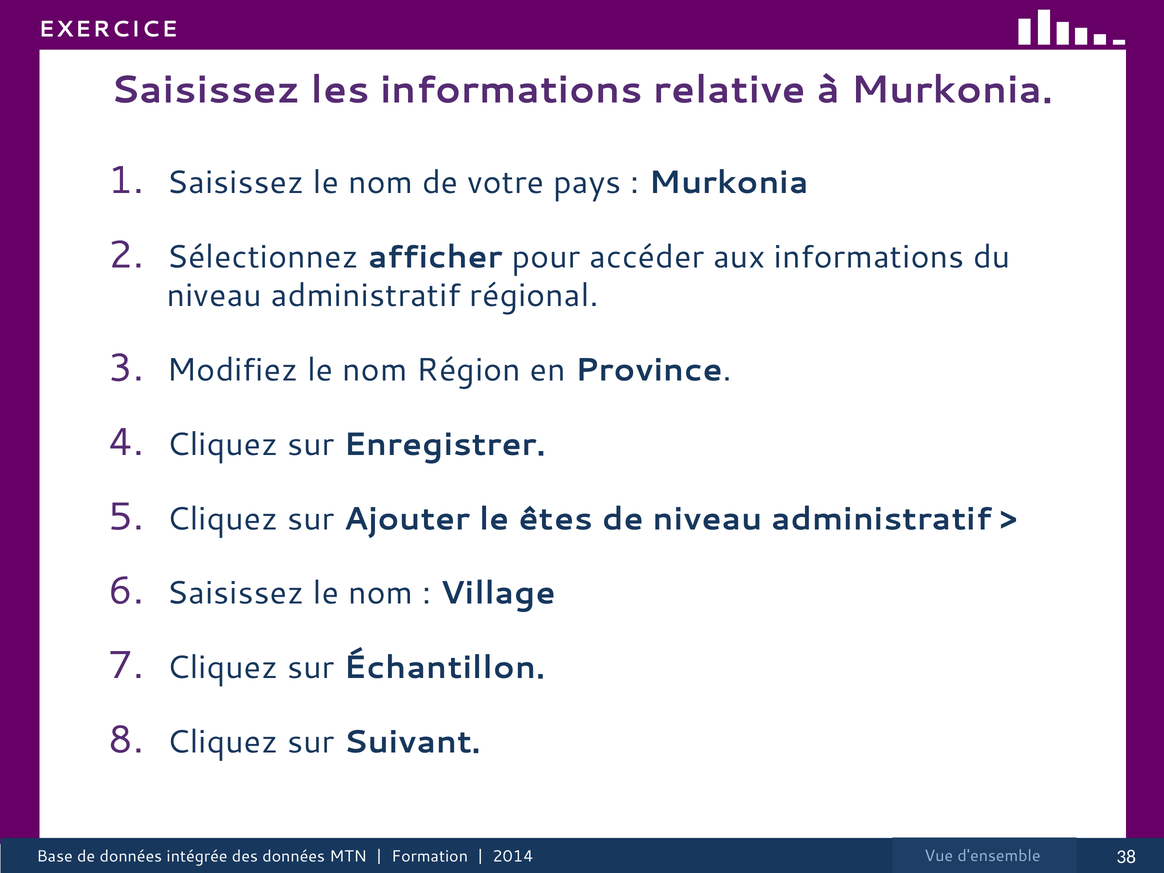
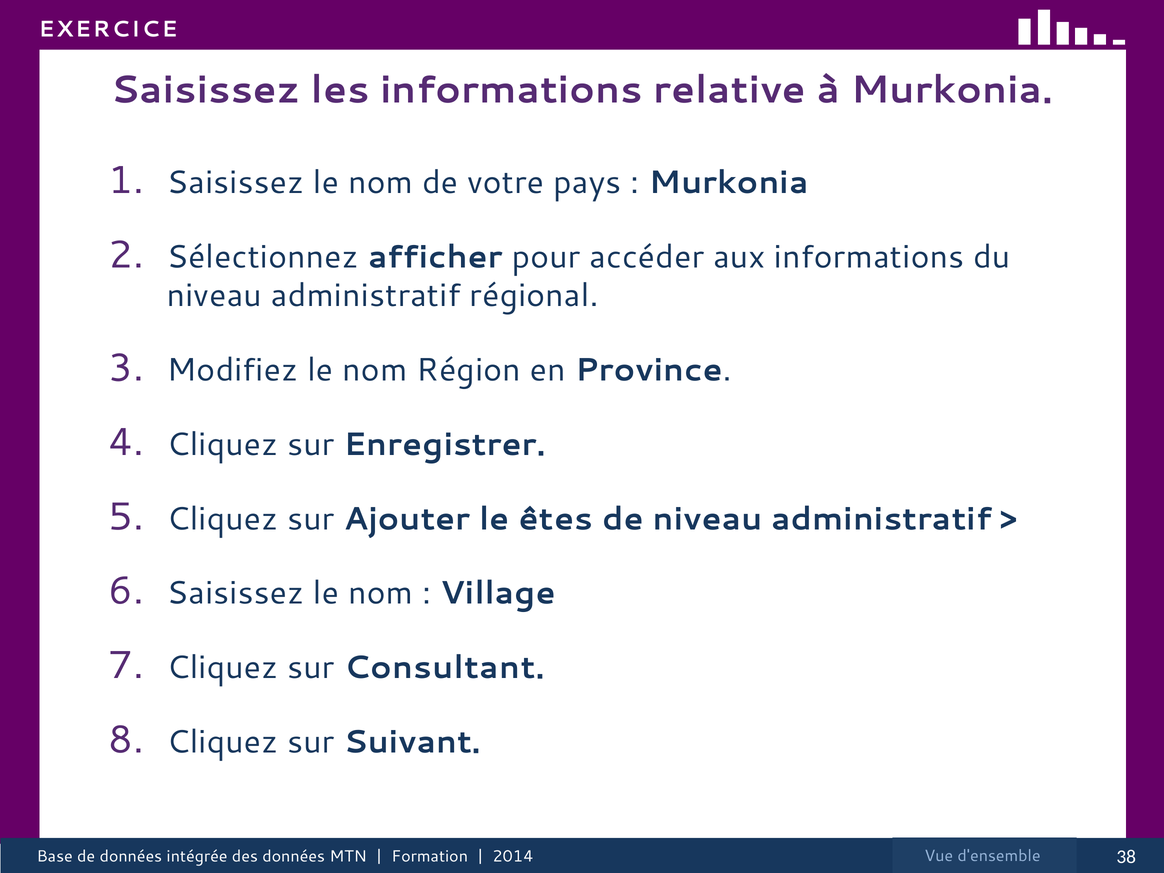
Échantillon: Échantillon -> Consultant (444, 668)
